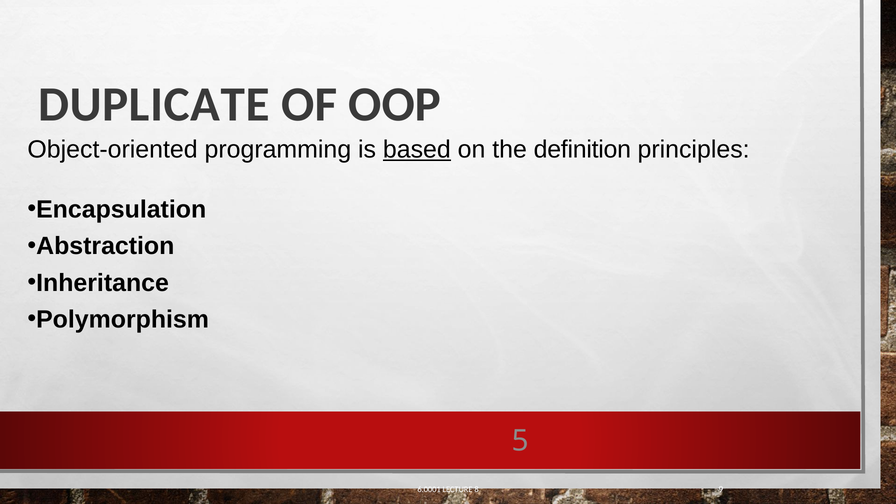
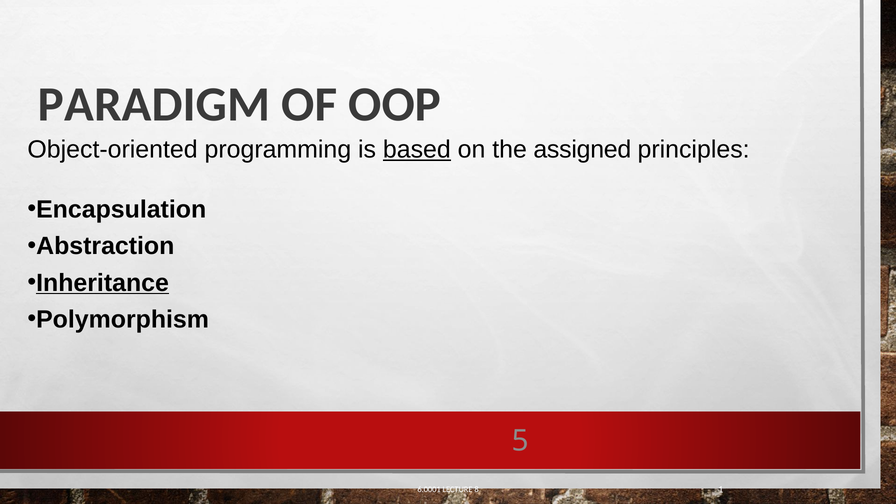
DUPLICATE: DUPLICATE -> PARADIGM (154, 104)
definition: definition -> assigned (582, 150)
Inheritance underline: none -> present (103, 283)
9: 9 -> 1 (721, 490)
